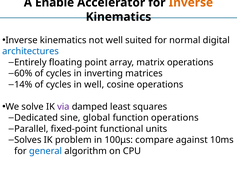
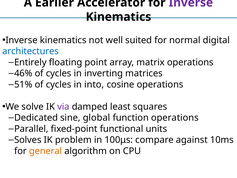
Enable: Enable -> Earlier (54, 3)
Inverse colour: orange -> purple (191, 3)
60%: 60% -> 46% (23, 73)
14%: 14% -> 51% (23, 84)
in well: well -> into (94, 84)
general colour: blue -> orange (46, 151)
